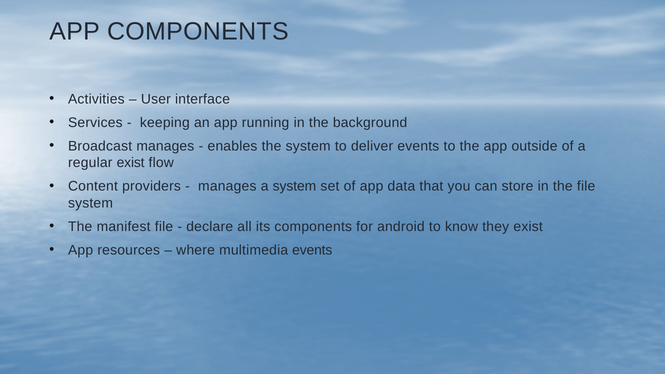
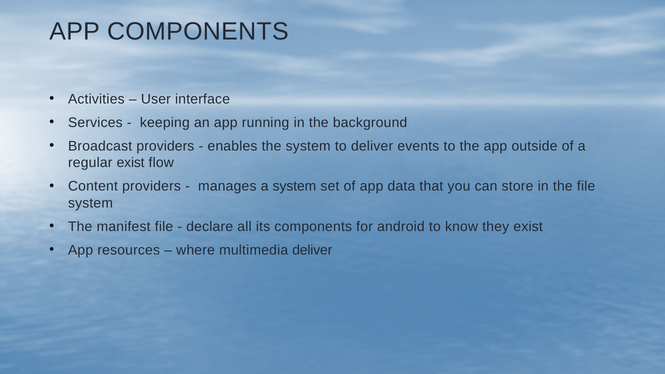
Broadcast manages: manages -> providers (165, 146)
multimedia events: events -> deliver (312, 250)
